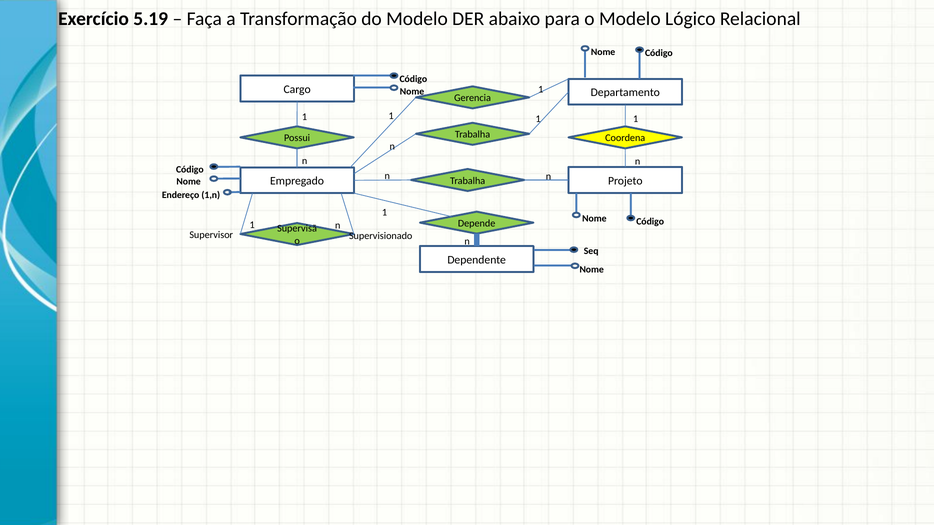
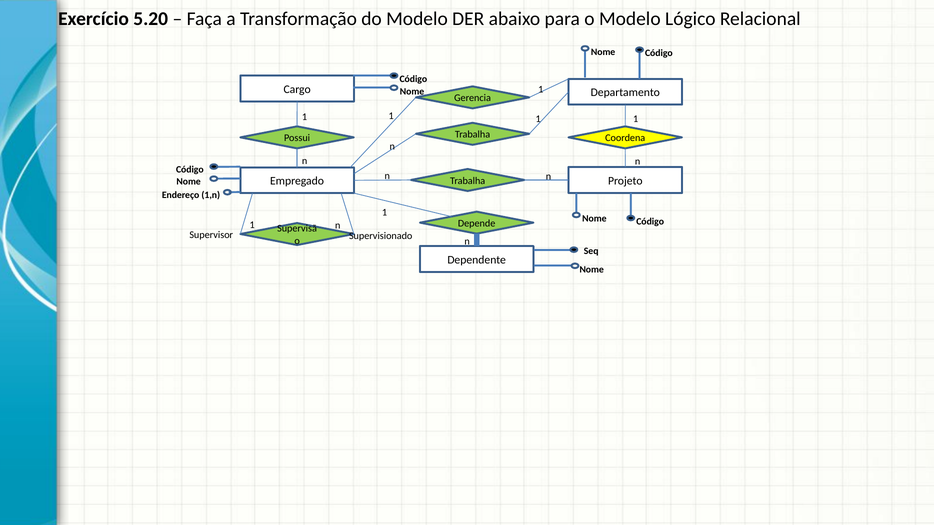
5.19: 5.19 -> 5.20 (151, 19)
